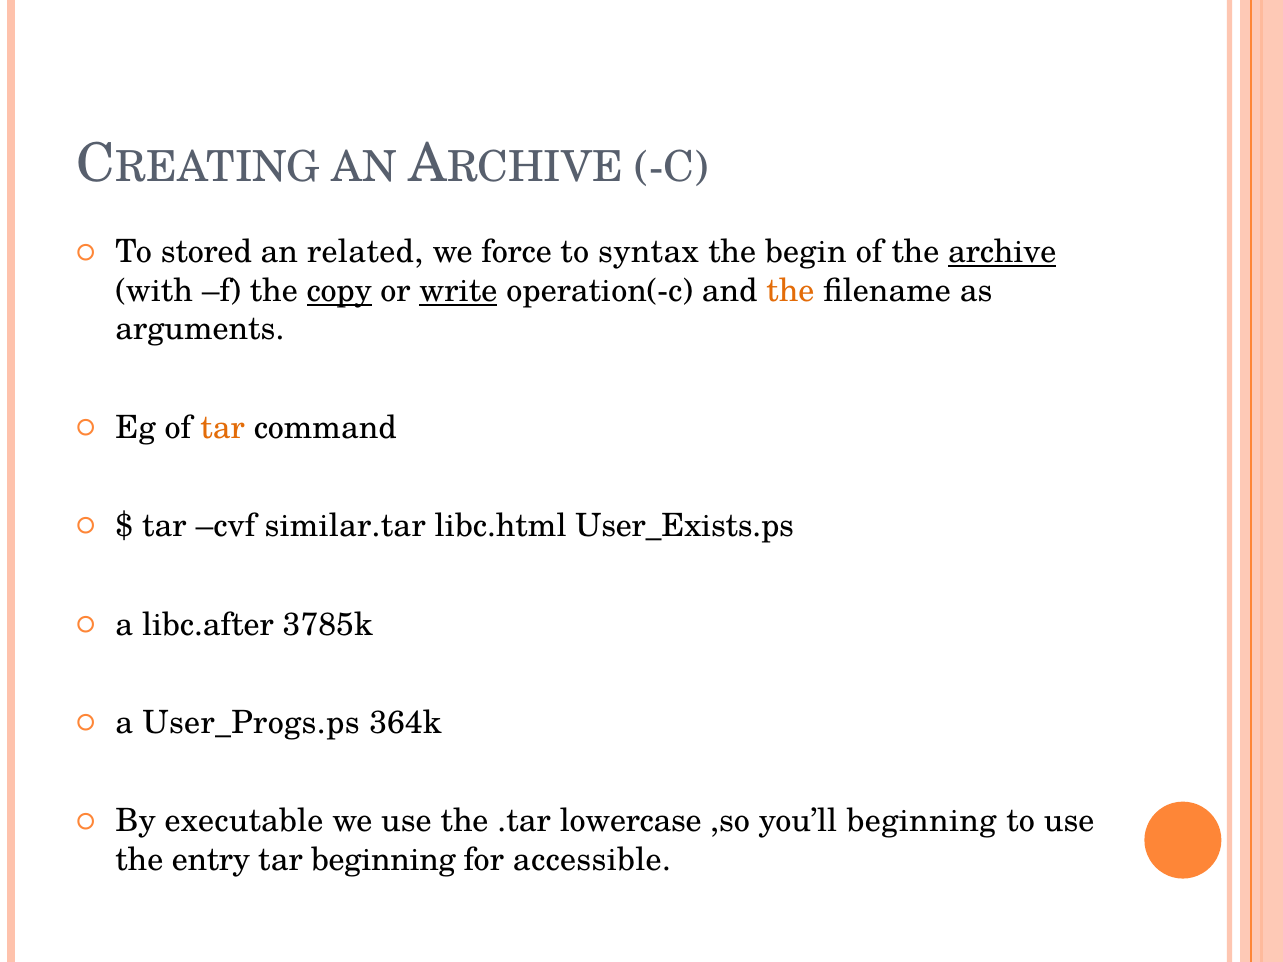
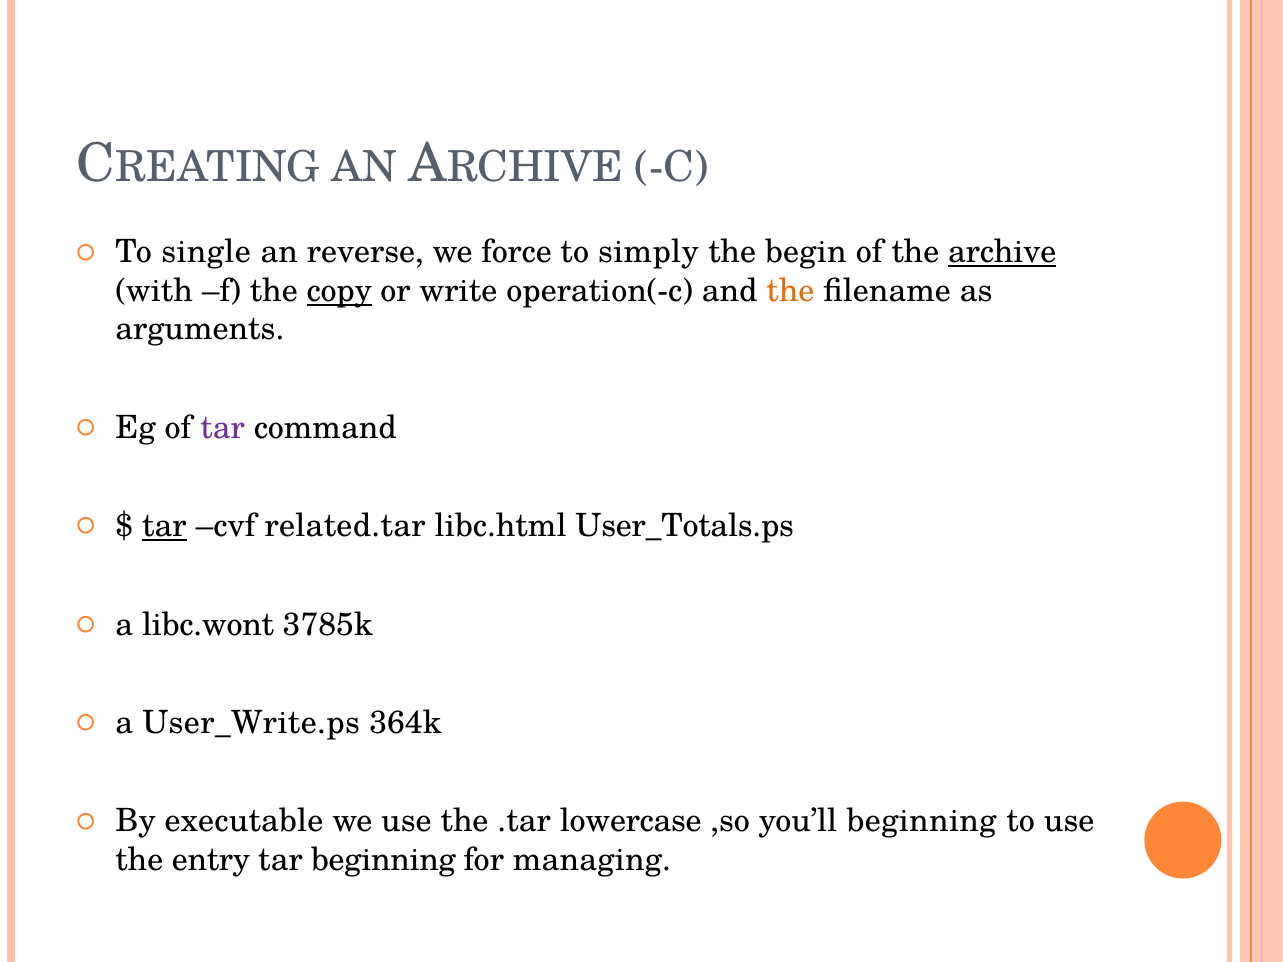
stored: stored -> single (206, 252)
related: related -> reverse (365, 252)
syntax: syntax -> simply (648, 252)
write underline: present -> none (458, 291)
tar colour: orange -> purple (223, 428)
tar underline: none -> present (164, 526)
similar.tar: similar.tar -> related.tar (345, 526)
User_Exists.ps: User_Exists.ps -> User_Totals.ps (685, 526)
libc.after: libc.after -> libc.wont (208, 625)
User_Progs.ps: User_Progs.ps -> User_Write.ps (251, 723)
accessible: accessible -> managing (592, 860)
